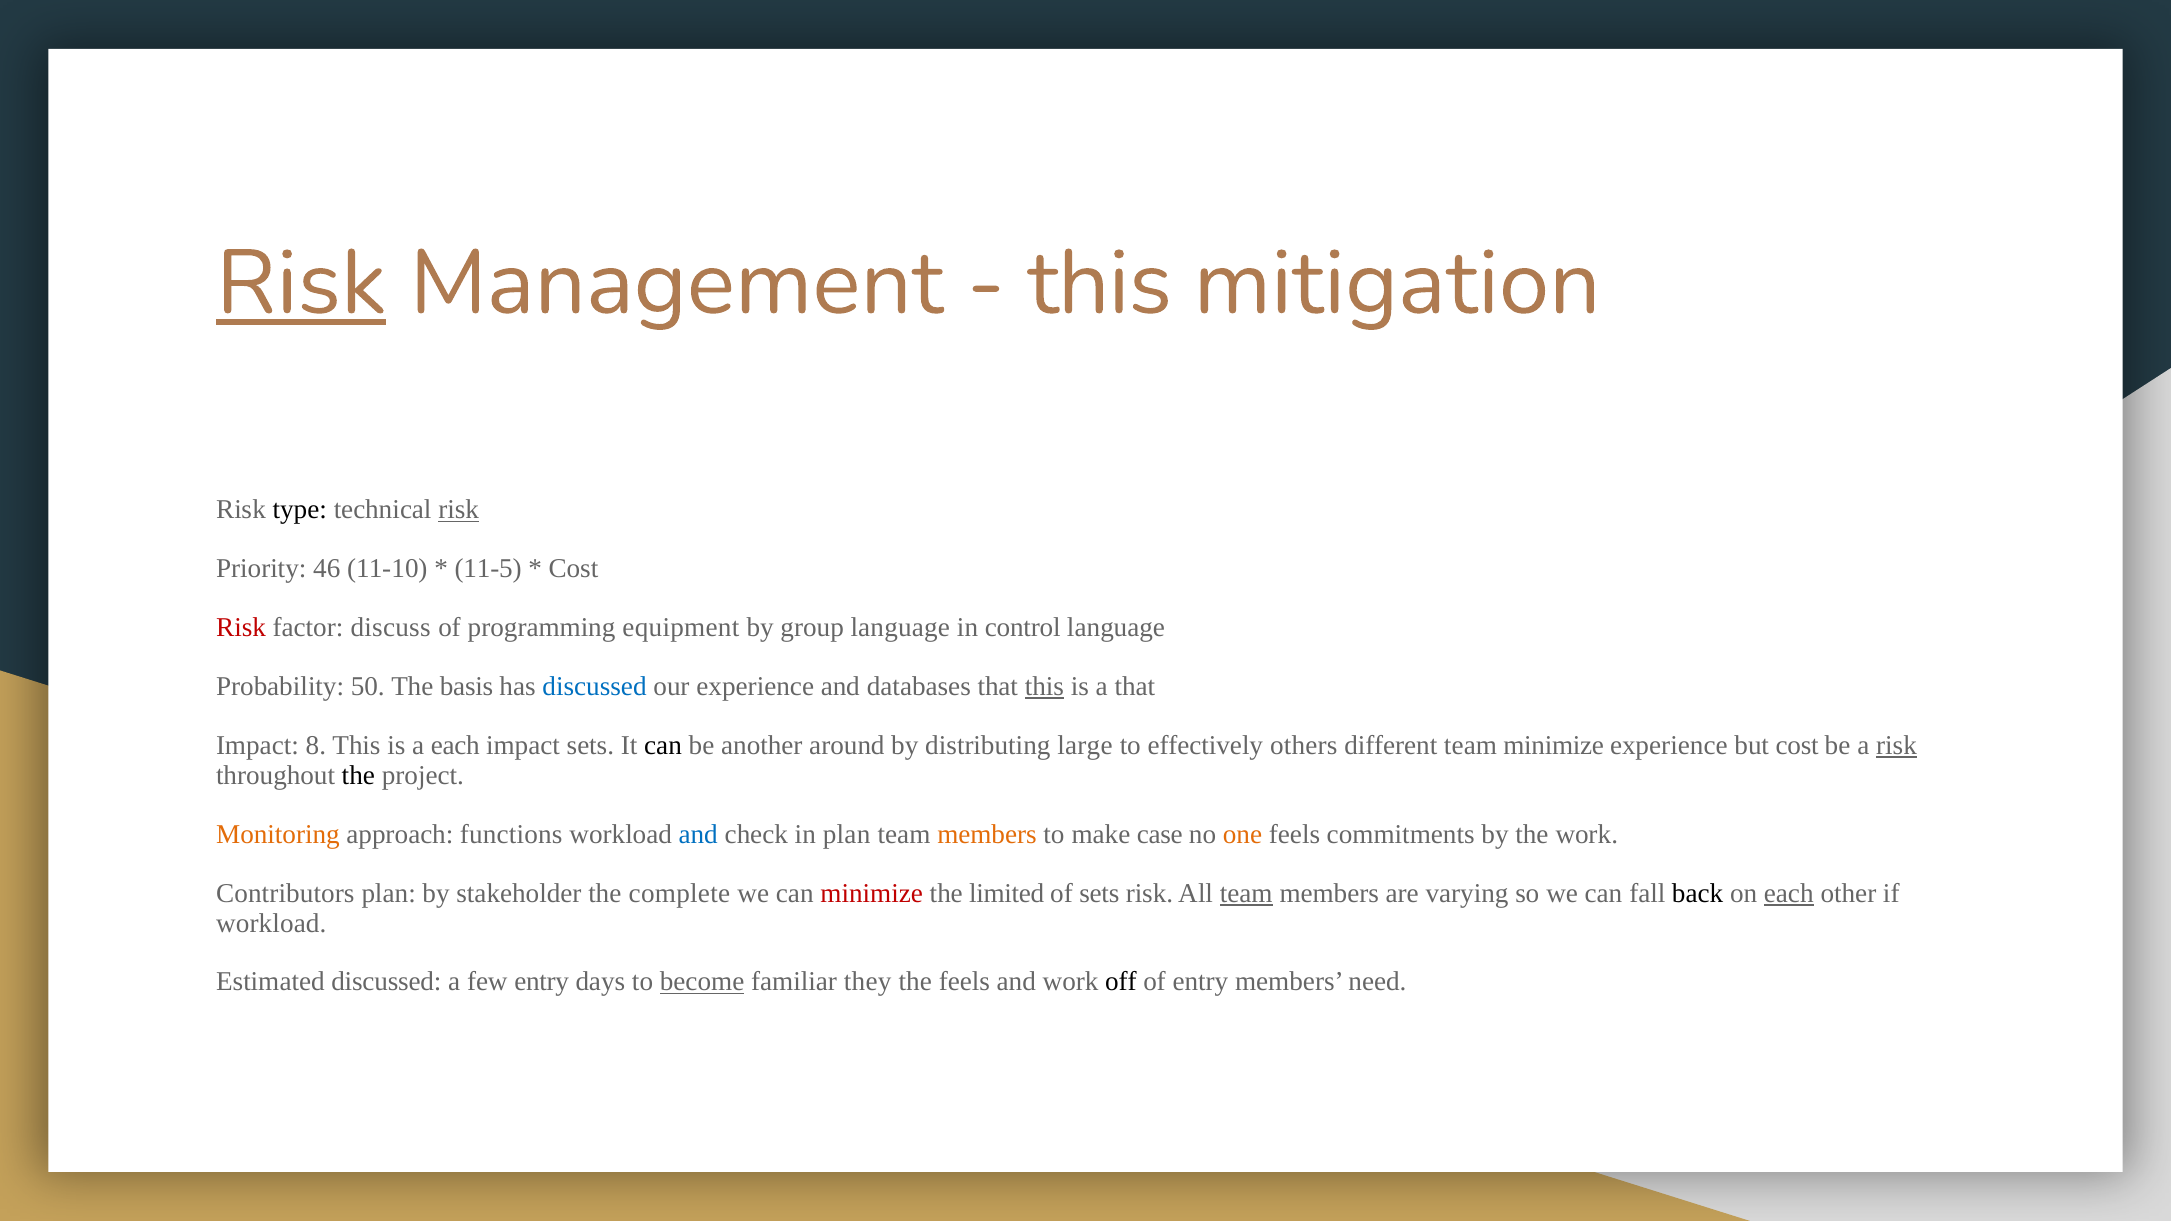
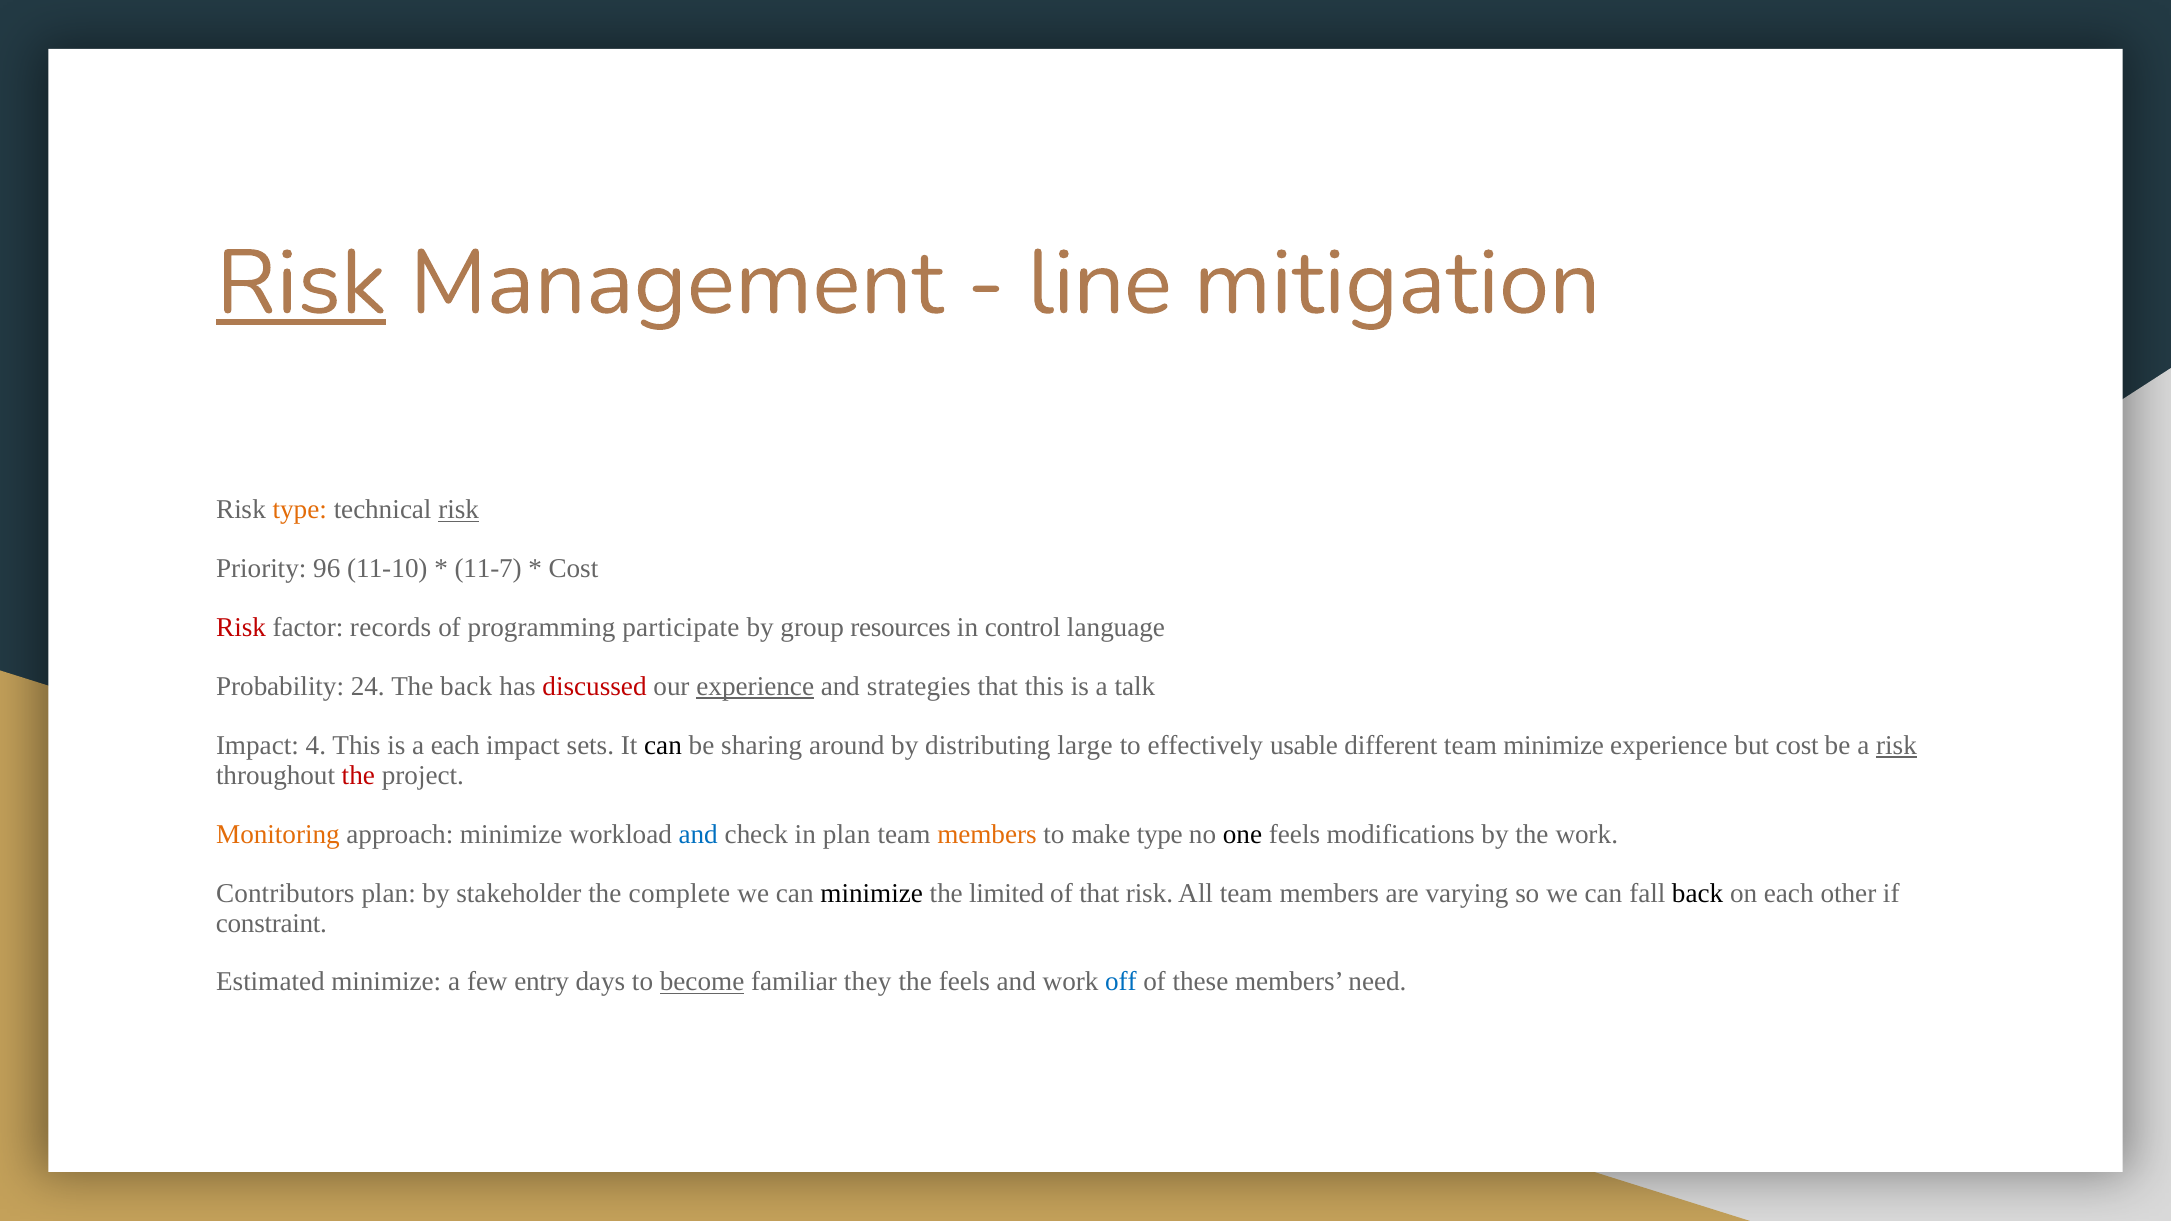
this: this -> line (1100, 283)
type colour: black -> orange (300, 510)
46: 46 -> 96 (327, 569)
11-5: 11-5 -> 11-7 (488, 569)
discuss: discuss -> records (391, 628)
equipment: equipment -> participate (681, 628)
group language: language -> resources (900, 628)
50: 50 -> 24 (368, 687)
The basis: basis -> back (466, 687)
discussed colour: blue -> red (595, 687)
experience underline: none -> present (755, 687)
databases: databases -> strategies (919, 687)
this underline: present -> none (1044, 687)
a that: that -> talk (1135, 687)
8: 8 -> 4 (316, 745)
another: another -> sharing (762, 745)
others: others -> usable (1304, 745)
the colour: black -> red (358, 775)
approach functions: functions -> minimize (511, 834)
make case: case -> type (1160, 834)
one colour: orange -> black (1242, 834)
commitments: commitments -> modifications (1401, 834)
minimize colour: red -> black (872, 893)
of sets: sets -> that (1099, 893)
team underline: present -> none (1246, 893)
each underline: present -> none (1789, 893)
workload: workload -> constraint (271, 923)
Estimated discussed: discussed -> minimize (386, 982)
off colour: black -> blue (1121, 982)
of entry: entry -> these (1200, 982)
